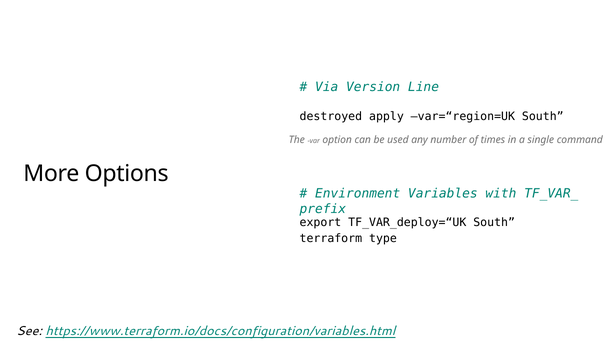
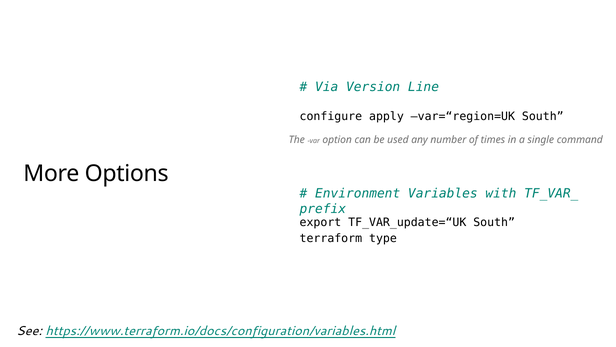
destroyed: destroyed -> configure (331, 116)
TF_VAR_deploy=“UK: TF_VAR_deploy=“UK -> TF_VAR_update=“UK (407, 222)
